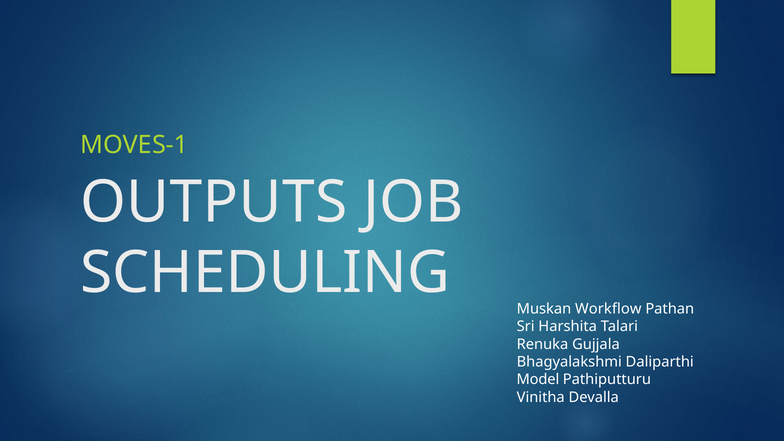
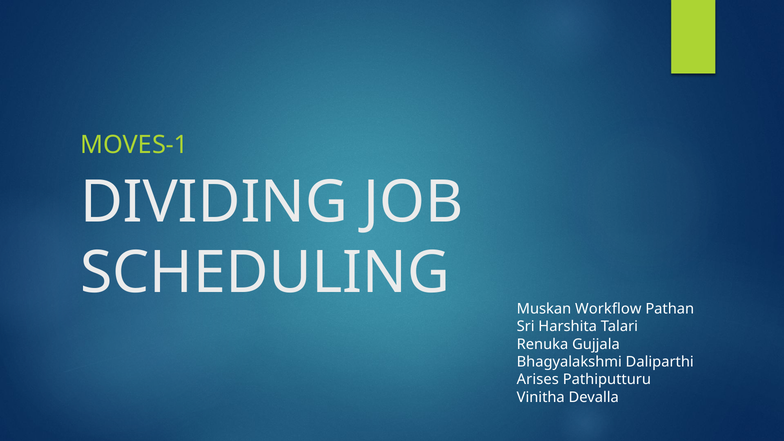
OUTPUTS: OUTPUTS -> DIVIDING (214, 203)
Model: Model -> Arises (538, 380)
